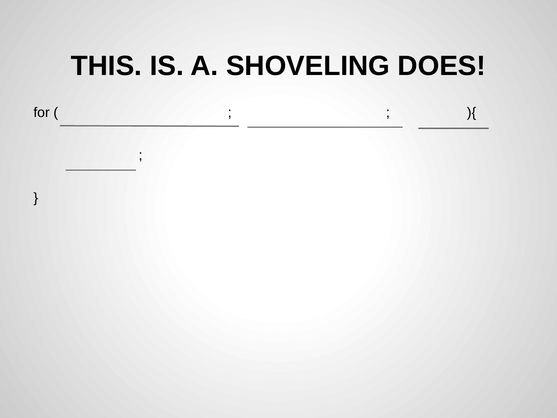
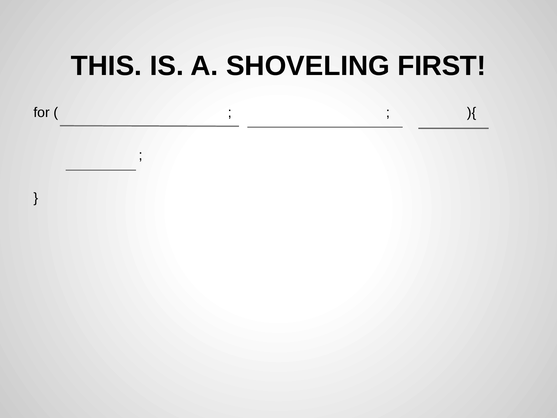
DOES: DOES -> FIRST (442, 66)
